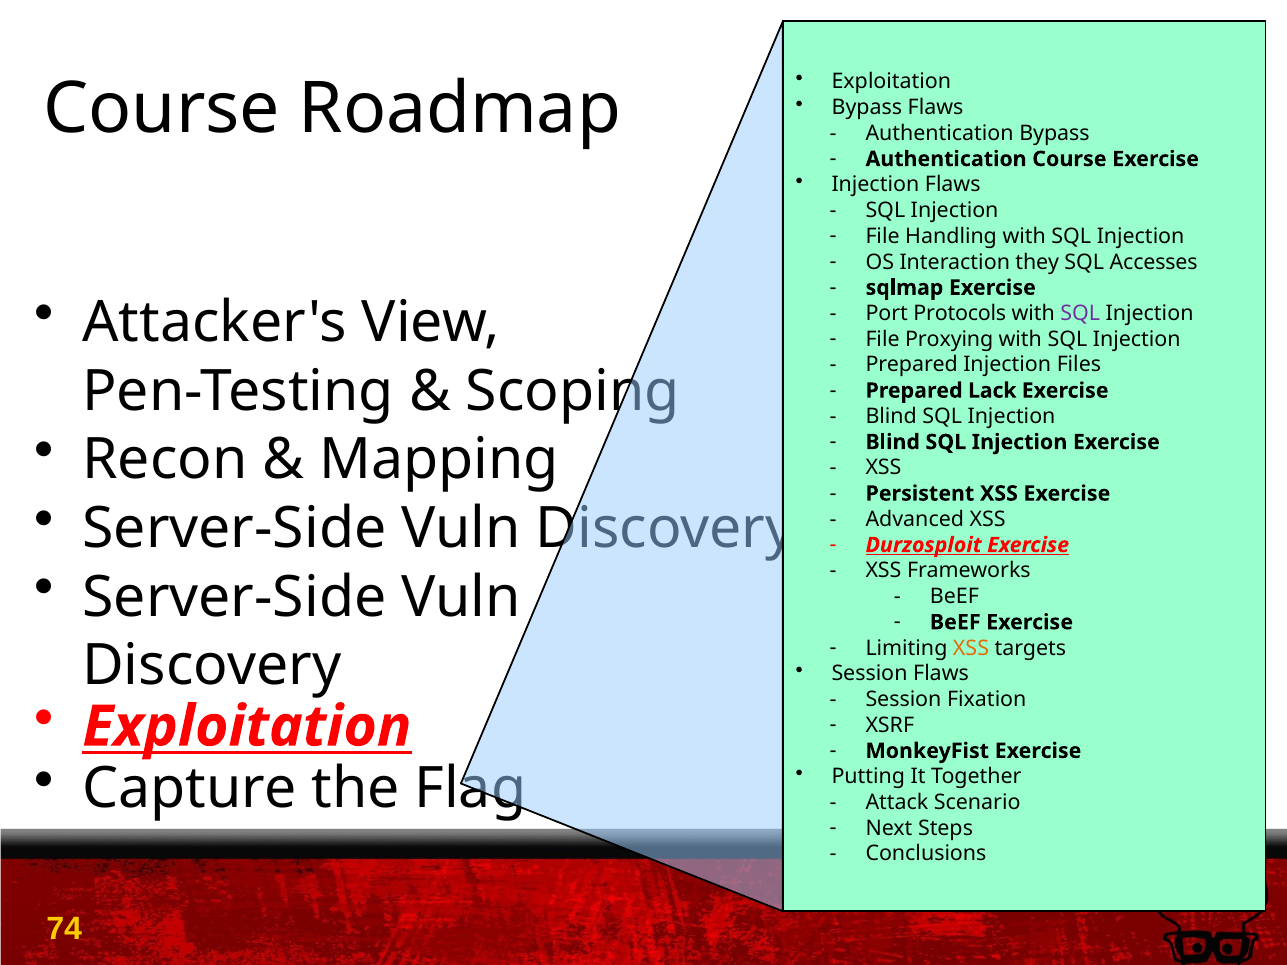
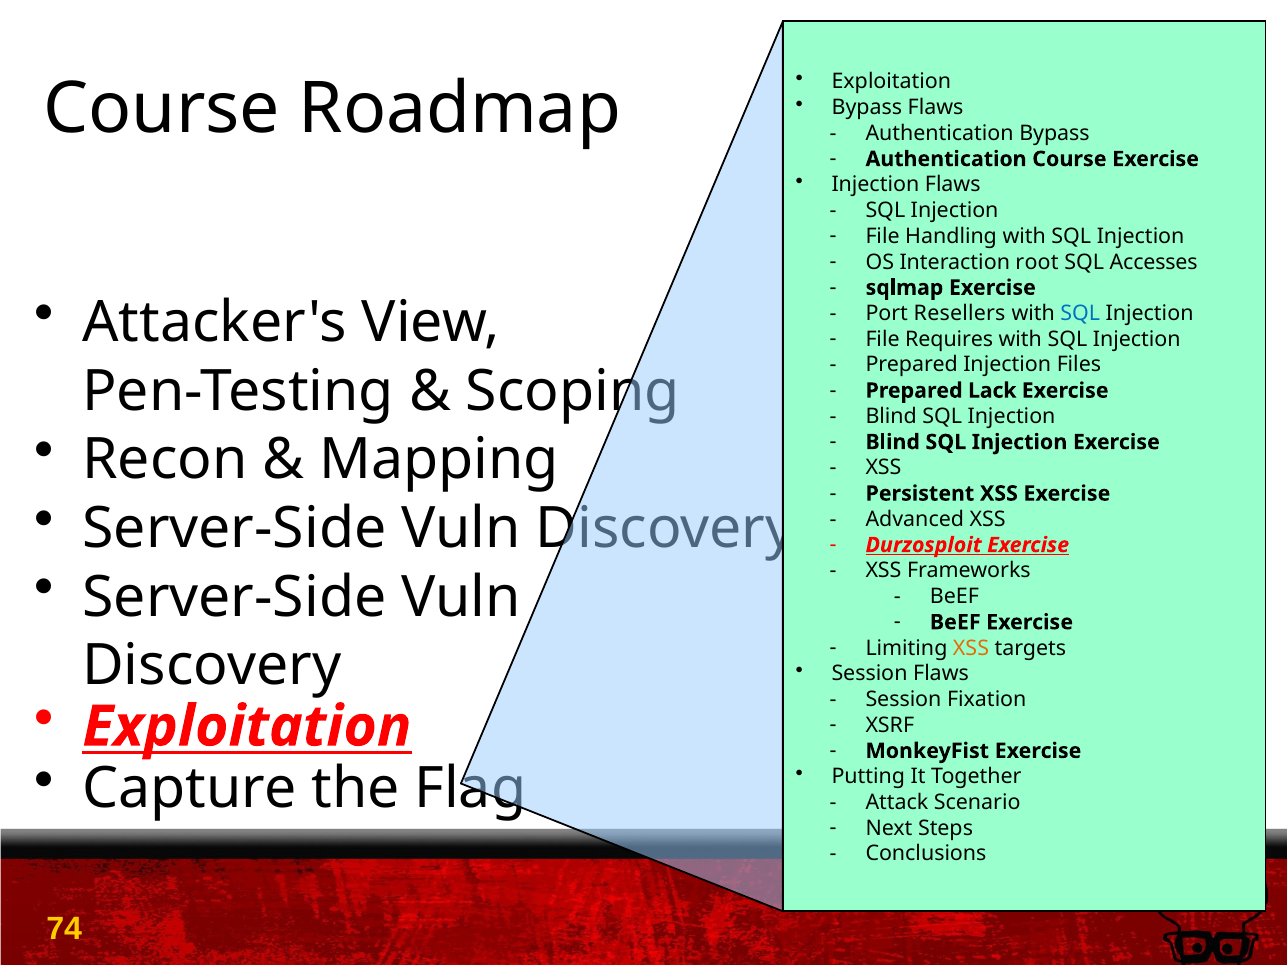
they: they -> root (1037, 262)
Protocols: Protocols -> Resellers (960, 314)
SQL colour: purple -> blue (1080, 314)
Proxying: Proxying -> Requires (949, 339)
